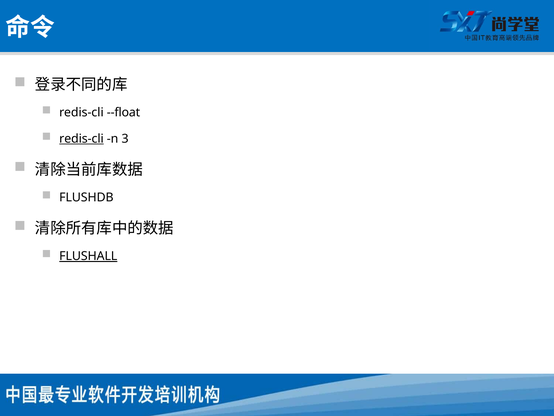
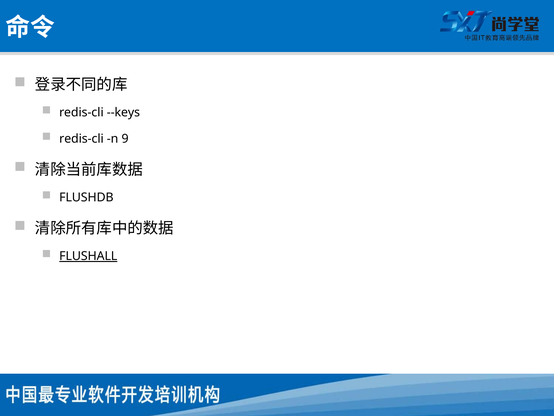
--float: --float -> --keys (123, 112)
redis-cli underline: present -> none (81, 138)
3: 3 -> 9 (125, 138)
